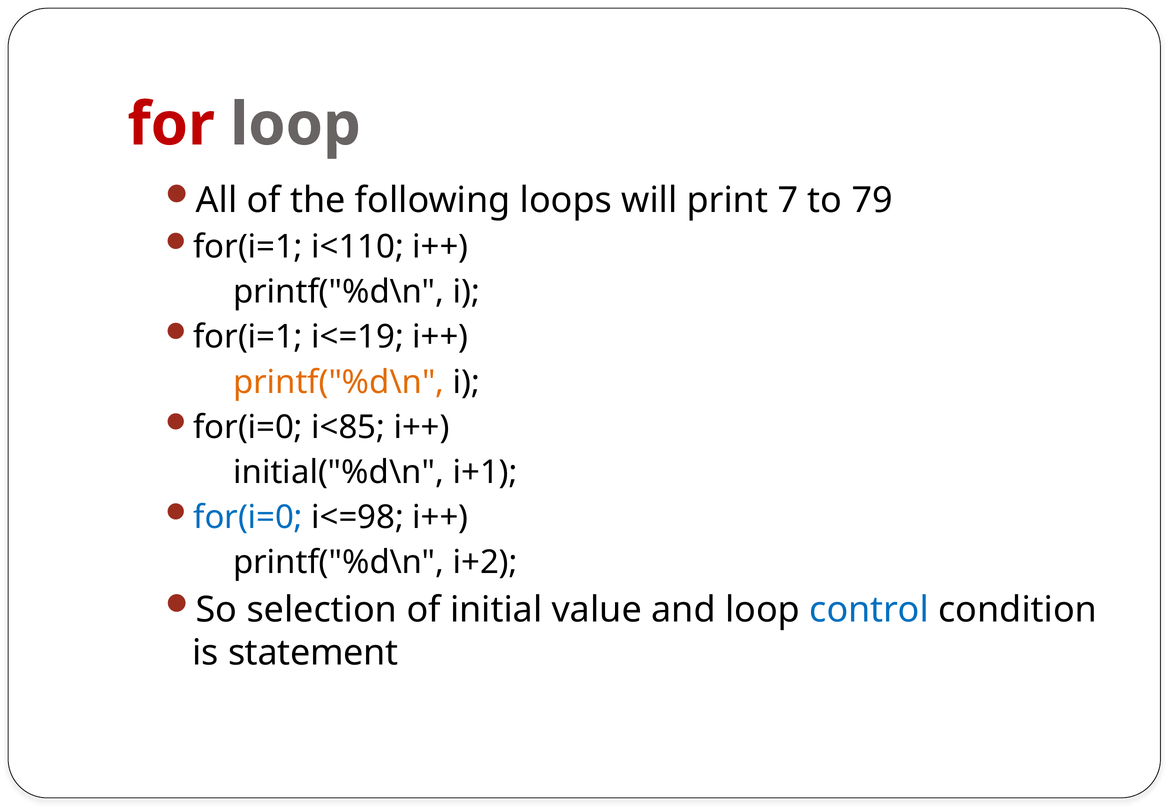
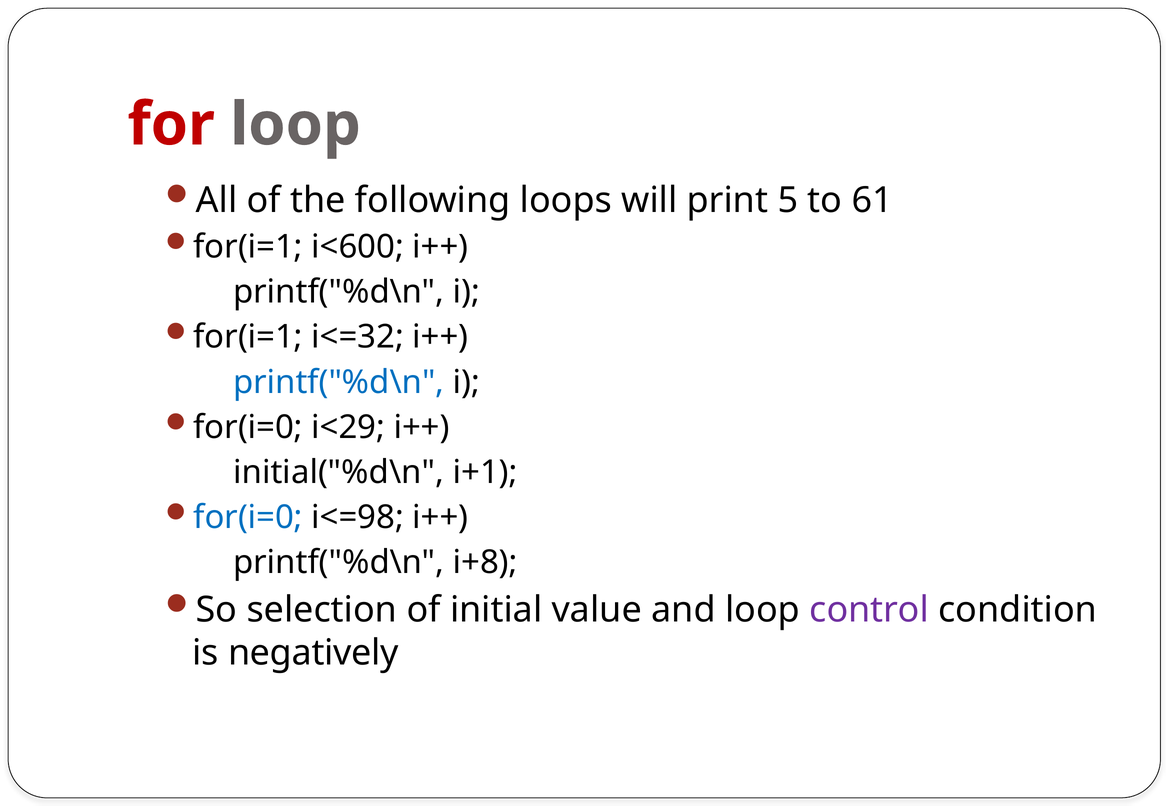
7: 7 -> 5 (788, 200)
79: 79 -> 61 (872, 200)
i<110: i<110 -> i<600 (358, 247)
i<=19: i<=19 -> i<=32 (358, 337)
printf("%d\n colour: orange -> blue (339, 382)
i<85: i<85 -> i<29 (348, 427)
i+2: i+2 -> i+8 (485, 563)
control colour: blue -> purple (869, 610)
statement: statement -> negatively (313, 653)
